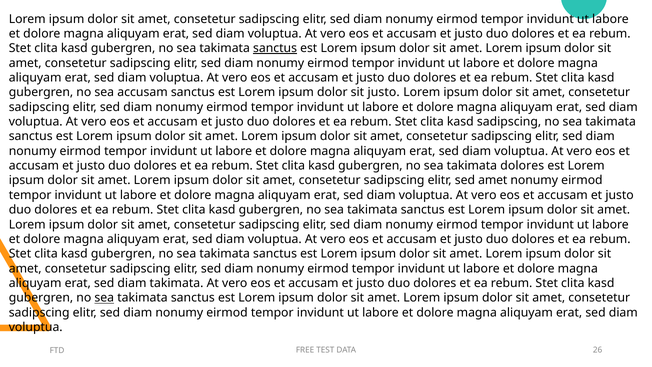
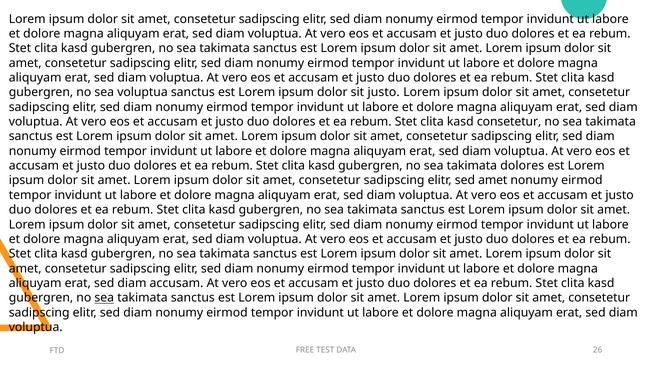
sanctus underline: present -> none (275, 48)
sea accusam: accusam -> voluptua (143, 92)
kasd sadipscing: sadipscing -> consetetur (509, 122)
diam takimata: takimata -> accusam (177, 283)
